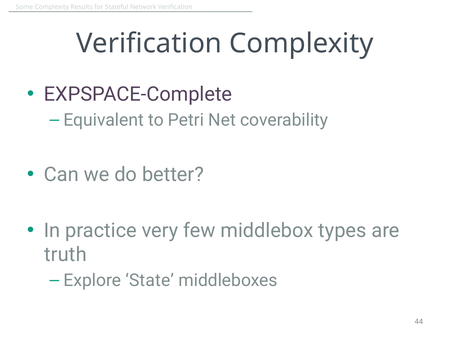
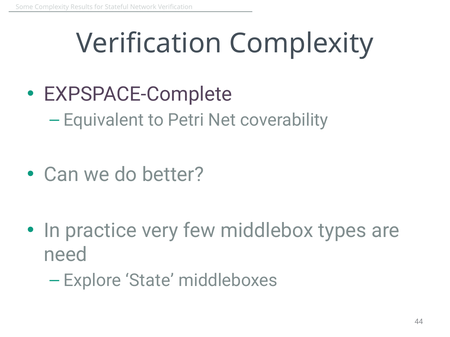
truth: truth -> need (66, 255)
